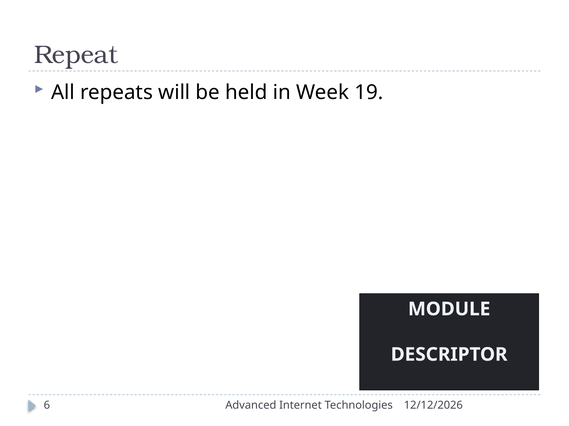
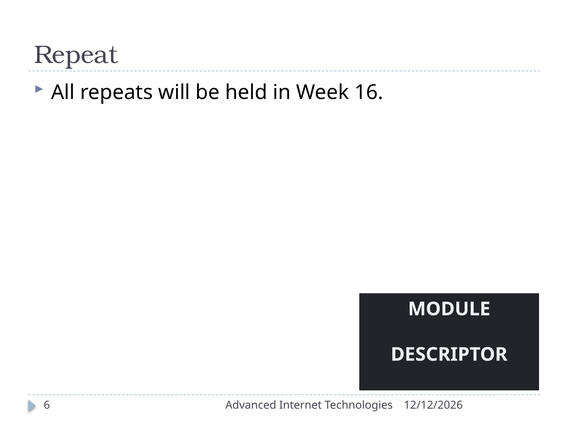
19: 19 -> 16 (369, 92)
